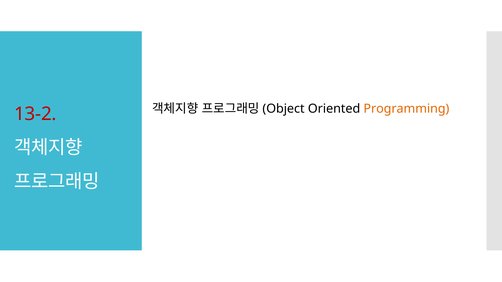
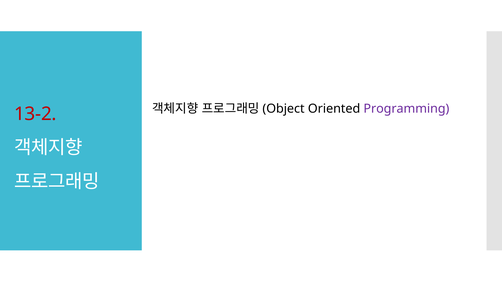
Programming colour: orange -> purple (406, 109)
